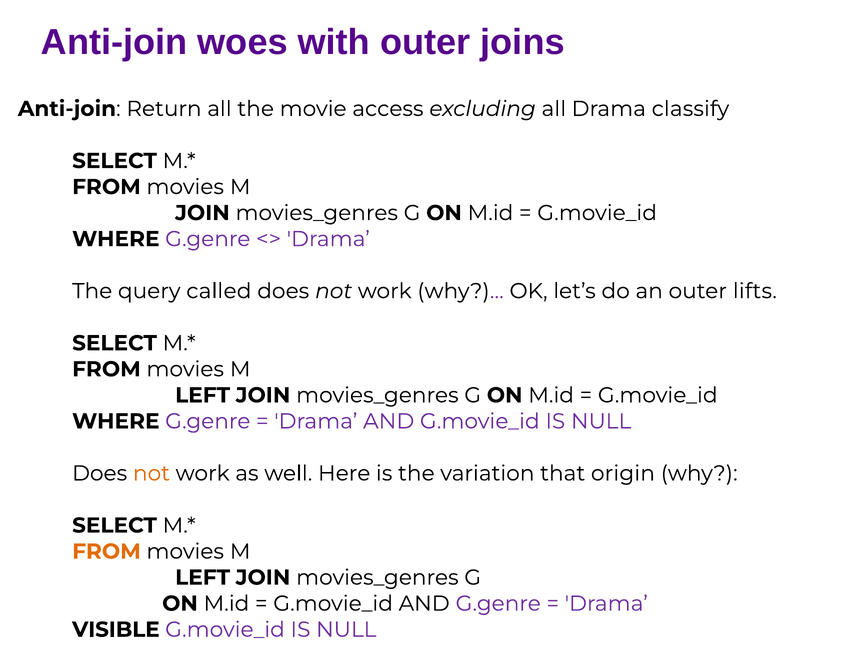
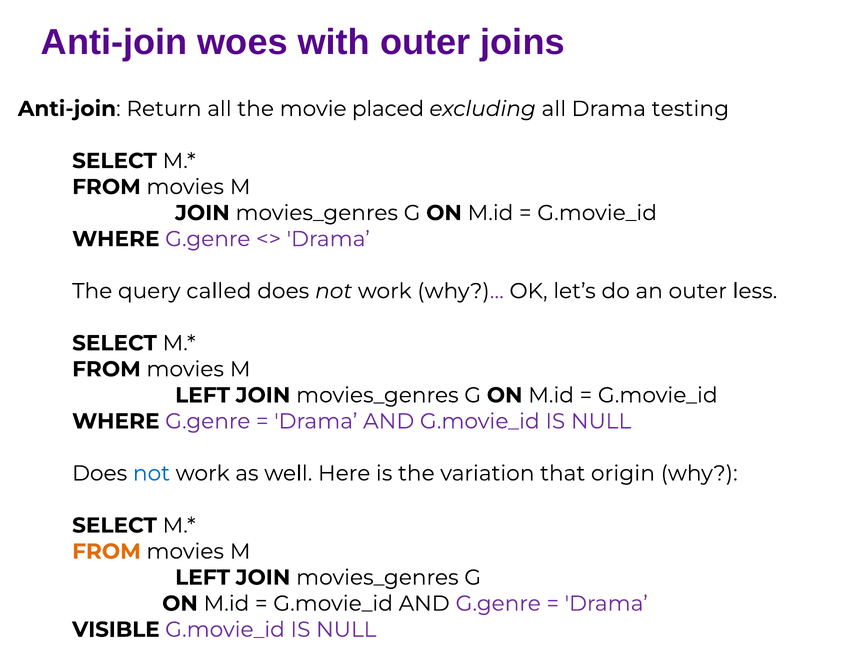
access: access -> placed (388, 109)
classify: classify -> testing (690, 109)
lifts: lifts -> less (755, 291)
not colour: orange -> blue (151, 473)
